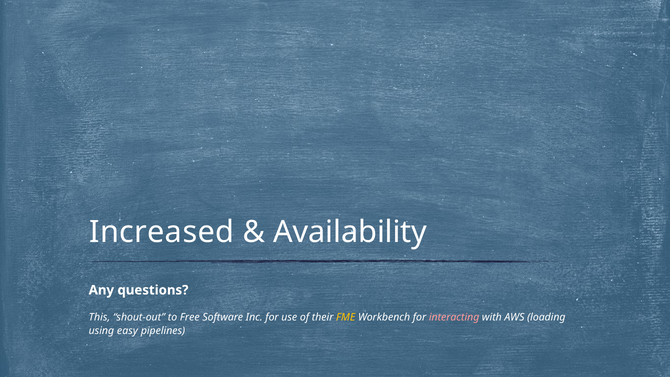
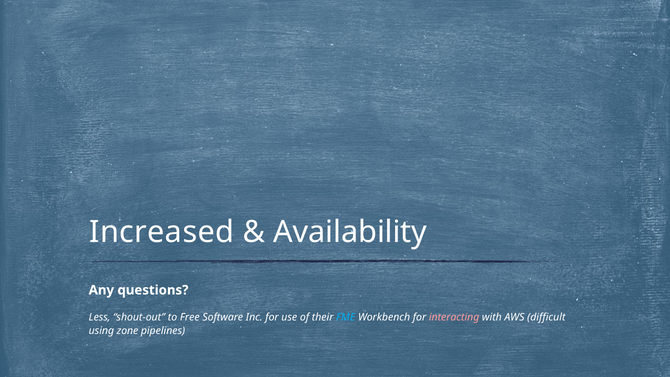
This: This -> Less (100, 317)
FME colour: yellow -> light blue (346, 317)
loading: loading -> difficult (546, 317)
easy: easy -> zone (128, 331)
